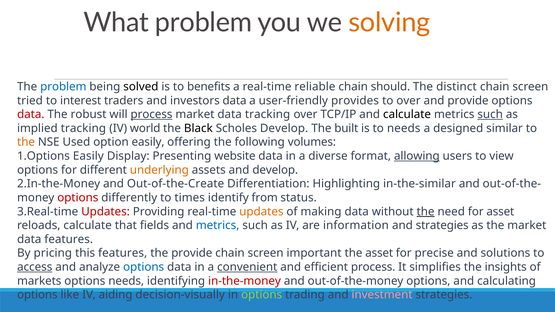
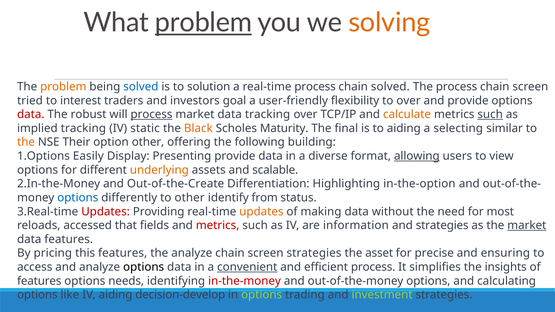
problem underline: none -> present (204, 23)
problem colour: blue -> orange (63, 87)
solved colour: black -> blue (141, 87)
benefits: benefits -> solution (209, 87)
real-time reliable: reliable -> process (315, 87)
chain should: should -> solved (390, 87)
The distinct: distinct -> process (457, 87)
investors data: data -> goal (235, 101)
provides: provides -> flexibility (355, 101)
calculate colour: black -> orange (407, 115)
world: world -> static (145, 128)
Black colour: black -> orange (198, 128)
Scholes Develop: Develop -> Maturity (284, 128)
built: built -> final (346, 128)
to needs: needs -> aiding (404, 128)
designed: designed -> selecting (458, 128)
Used: Used -> Their (76, 142)
option easily: easily -> other (148, 142)
volumes: volumes -> building (312, 142)
Presenting website: website -> provide (235, 156)
and develop: develop -> scalable (275, 170)
in-the-similar: in-the-similar -> in-the-option (419, 184)
options colour: red -> blue (78, 198)
to times: times -> other (190, 198)
the underline: present -> none (426, 212)
for asset: asset -> most (500, 212)
reloads calculate: calculate -> accessed (88, 226)
metrics colour: blue -> red (218, 226)
market underline: none -> present (527, 226)
the provide: provide -> analyze (192, 253)
screen important: important -> strategies (314, 253)
solutions: solutions -> ensuring (505, 253)
access underline: present -> none (35, 267)
options colour: blue -> black (144, 267)
markets: markets -> features (39, 281)
decision-visually: decision-visually -> decision-develop (180, 295)
investment colour: pink -> light green (382, 295)
